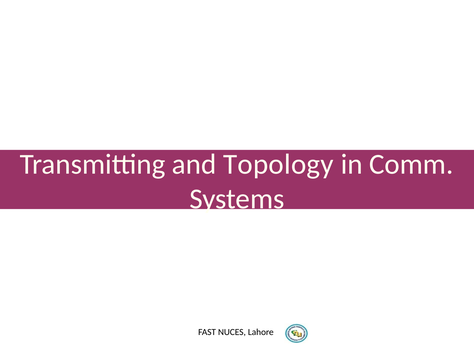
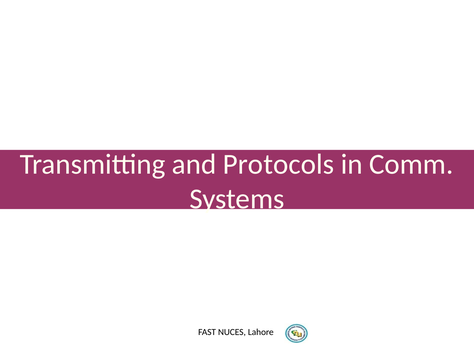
Topology: Topology -> Protocols (278, 164)
